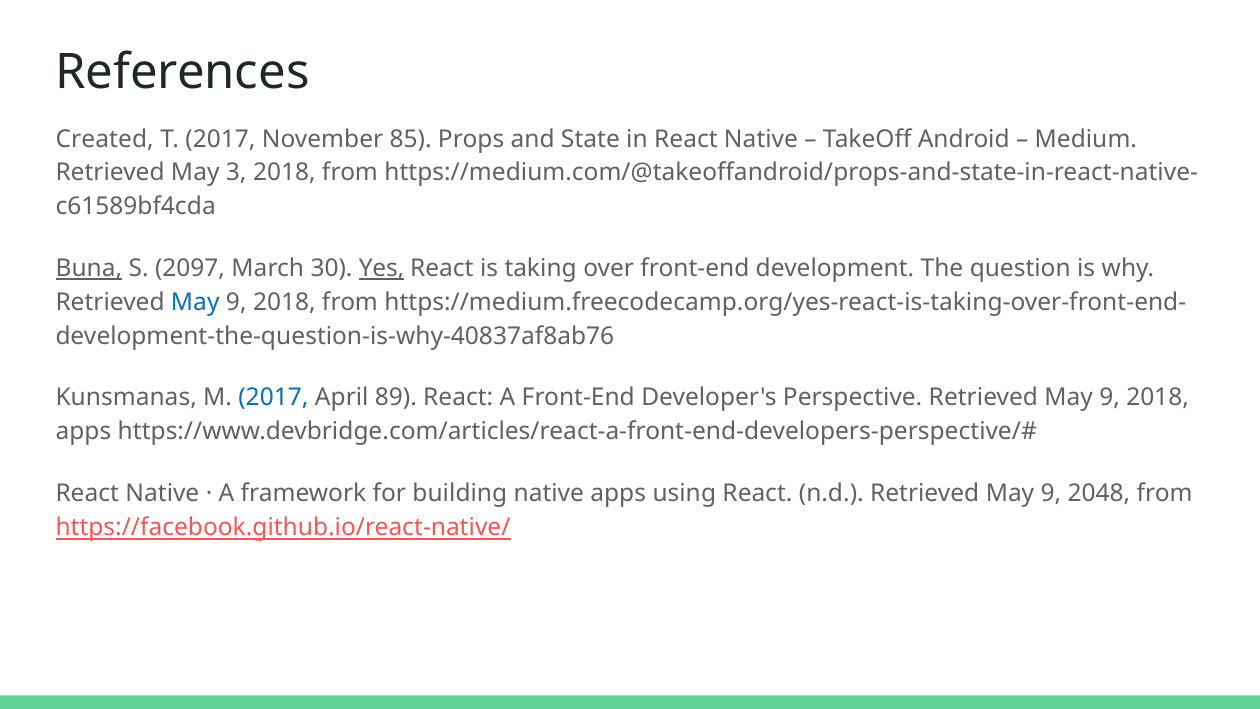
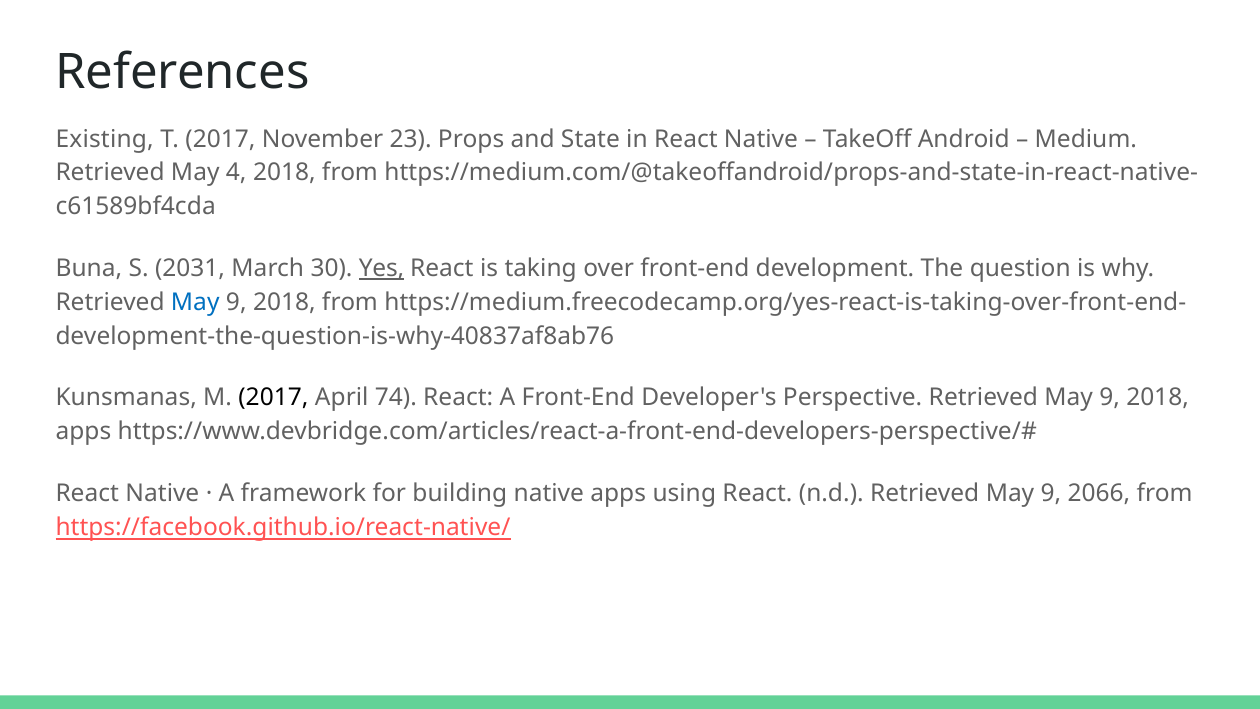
Created: Created -> Existing (105, 139)
85: 85 -> 23 (411, 139)
3: 3 -> 4 (236, 173)
Buna underline: present -> none (89, 268)
2097: 2097 -> 2031 (190, 268)
2017 colour: blue -> black (273, 398)
89: 89 -> 74 (396, 398)
2048: 2048 -> 2066 (1099, 493)
